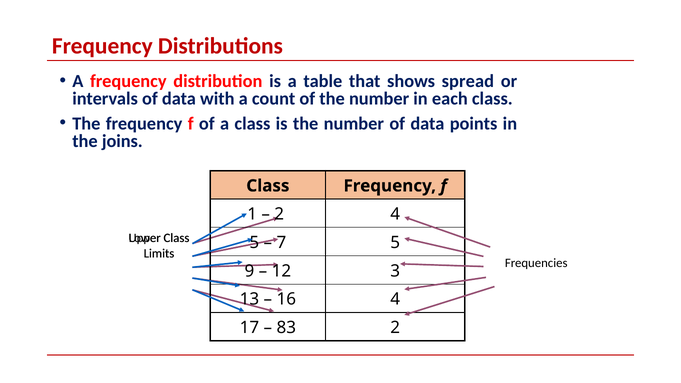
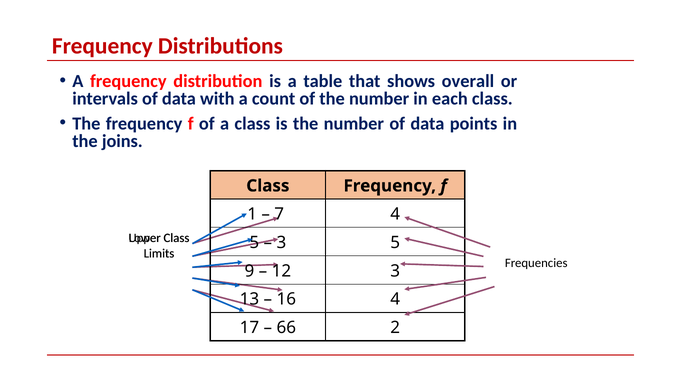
spread: spread -> overall (468, 81)
2: 2 -> 7 (279, 214)
7: 7 -> 3 (281, 243)
83: 83 -> 66 (286, 328)
